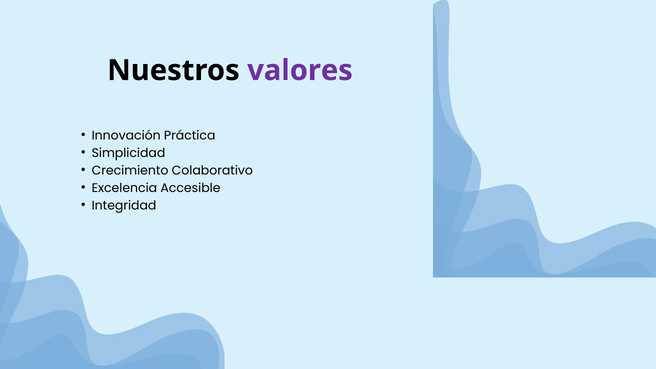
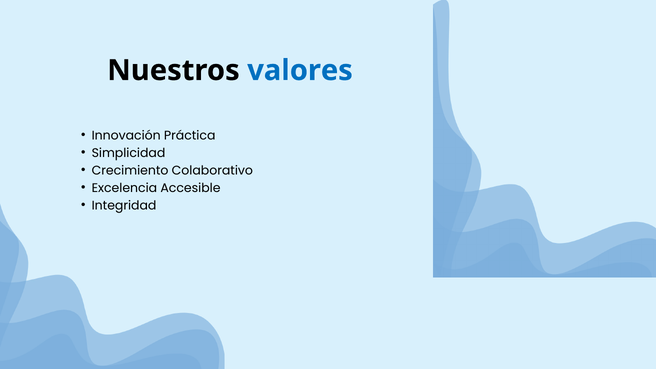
valores colour: purple -> blue (300, 70)
